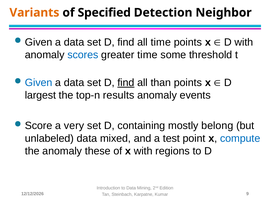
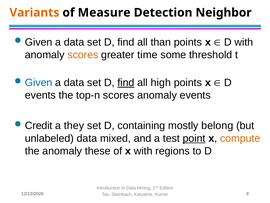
Specified: Specified -> Measure (104, 13)
all time: time -> than (161, 42)
scores colour: blue -> orange (83, 55)
than: than -> high (161, 82)
largest: largest -> events (40, 95)
top-n results: results -> scores (119, 95)
Score: Score -> Credit (39, 125)
very: very -> they (74, 125)
point underline: none -> present (194, 138)
compute colour: blue -> orange (240, 138)
